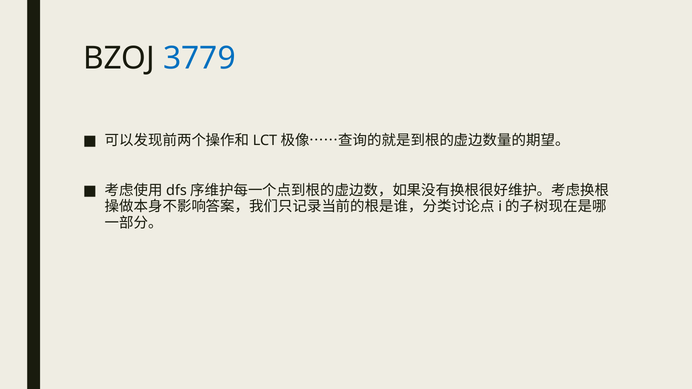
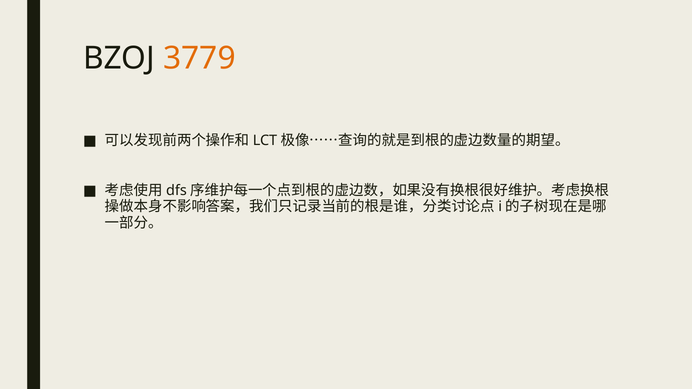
3779 colour: blue -> orange (199, 58)
